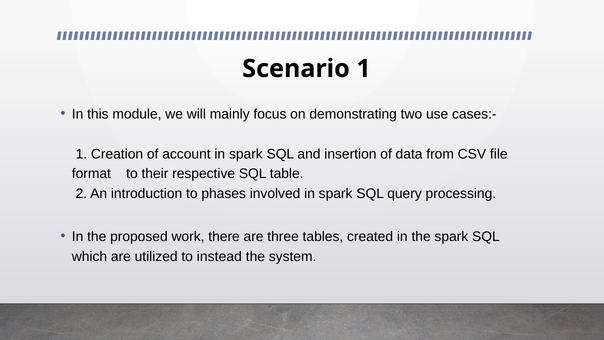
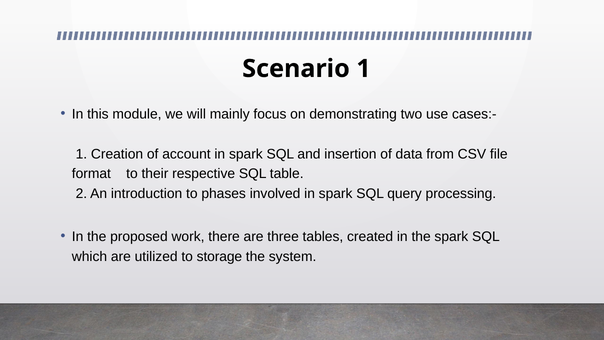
instead: instead -> storage (219, 256)
